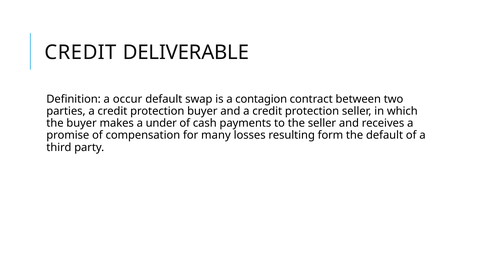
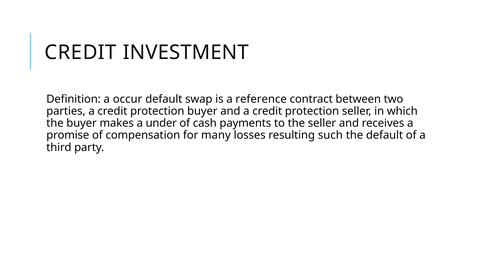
DELIVERABLE: DELIVERABLE -> INVESTMENT (186, 52)
contagion: contagion -> reference (261, 99)
form: form -> such (330, 135)
